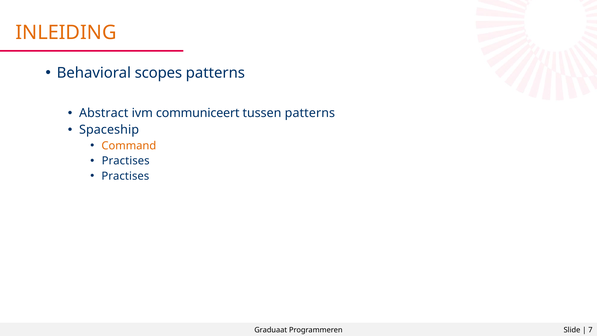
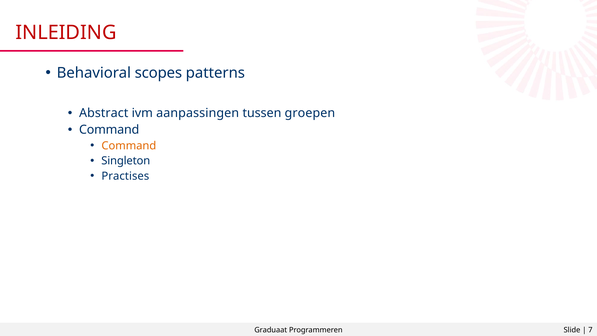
INLEIDING colour: orange -> red (66, 33)
communiceert: communiceert -> aanpassingen (198, 113)
tussen patterns: patterns -> groepen (310, 113)
Spaceship: Spaceship -> Command (109, 130)
Practises: Practises -> Singleton (126, 161)
